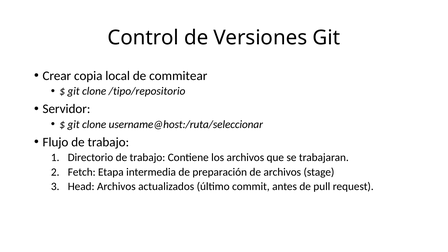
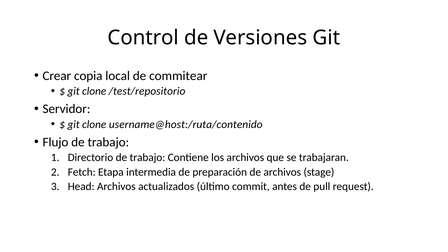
/tipo/repositorio: /tipo/repositorio -> /test/repositorio (147, 91)
username@host:/ruta/seleccionar: username@host:/ruta/seleccionar -> username@host:/ruta/contenido (186, 124)
